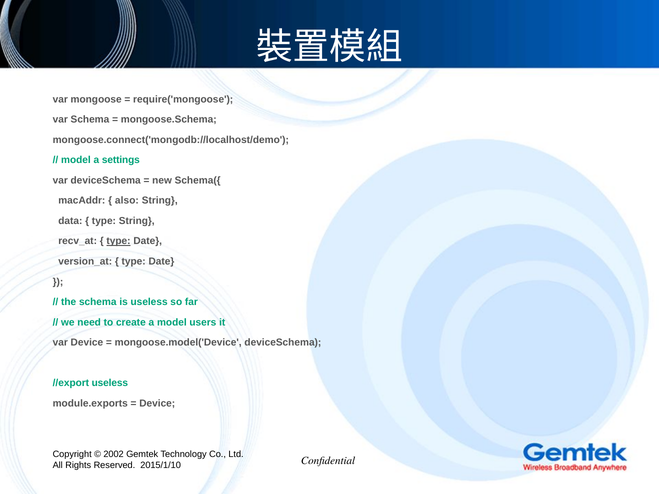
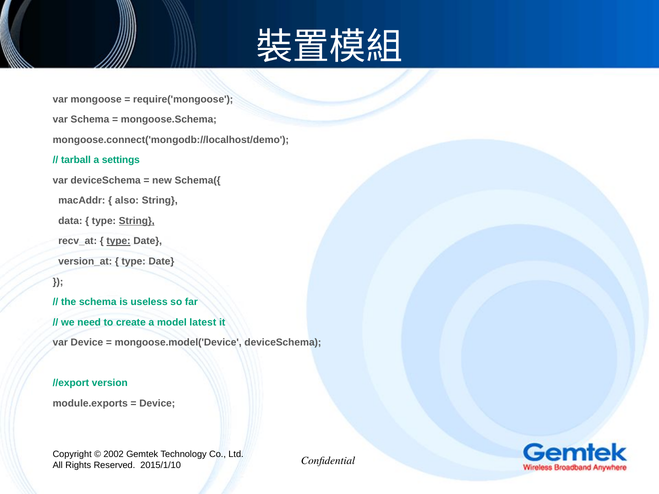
model: model -> tarball (76, 160)
String underline: none -> present (137, 221)
users: users -> latest (203, 322)
//export useless: useless -> version (110, 383)
